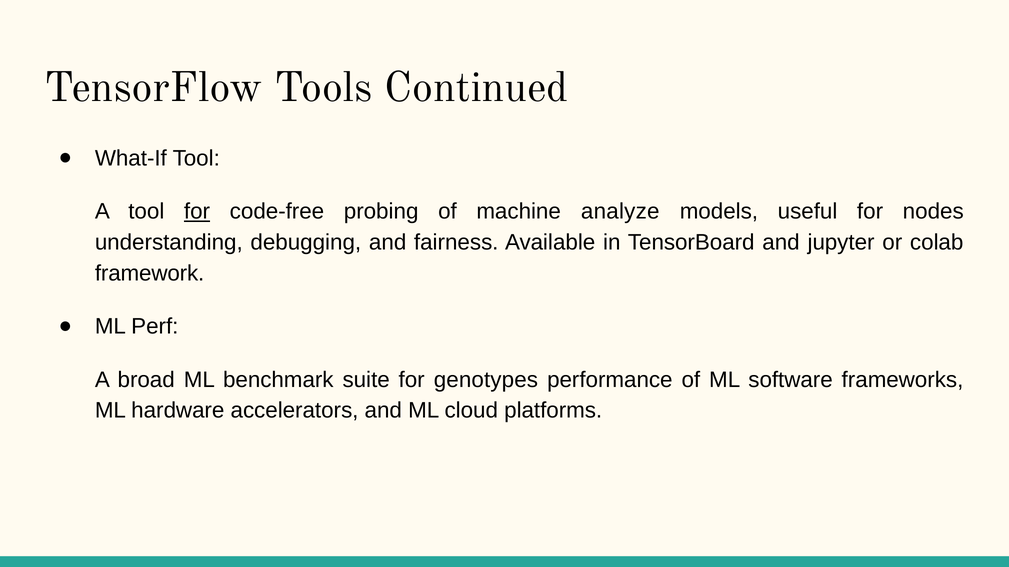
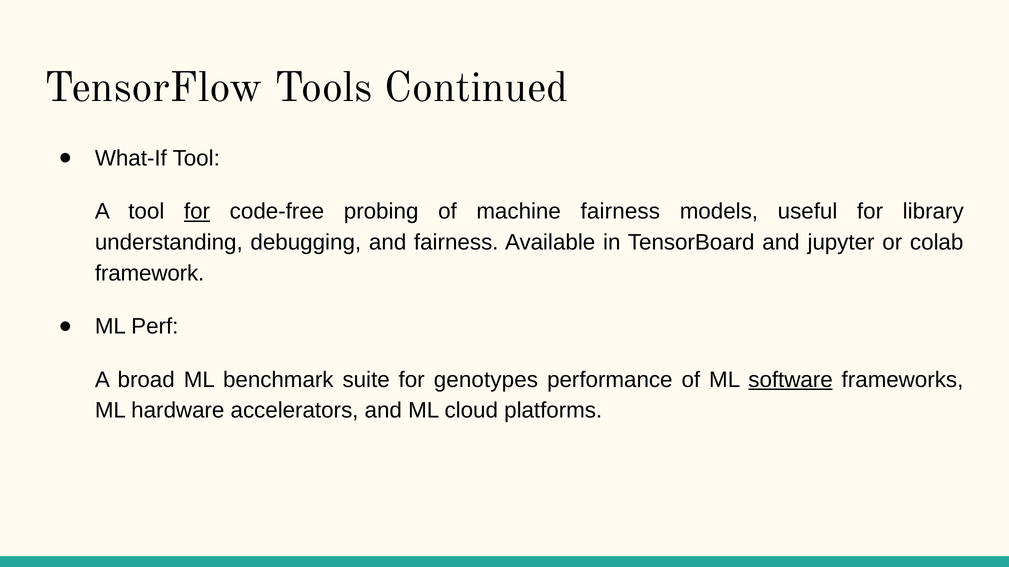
machine analyze: analyze -> fairness (620, 212)
nodes: nodes -> library (933, 212)
software underline: none -> present (791, 380)
